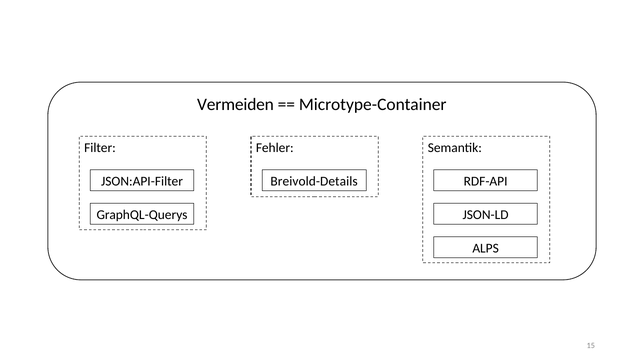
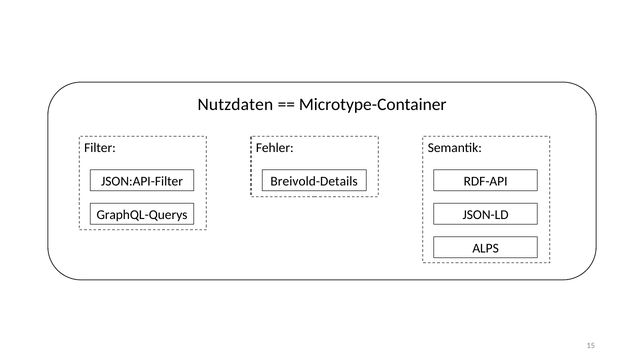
Vermeiden: Vermeiden -> Nutzdaten (235, 105)
